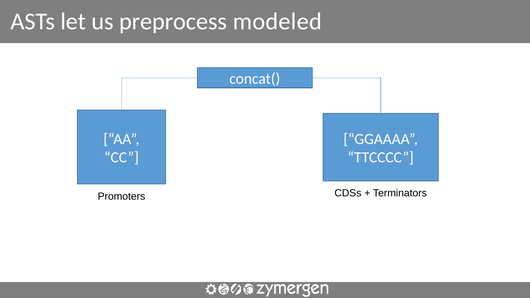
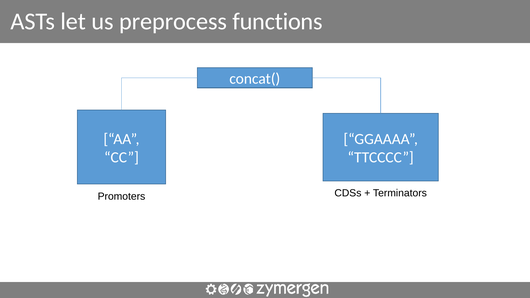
modeled: modeled -> functions (278, 21)
